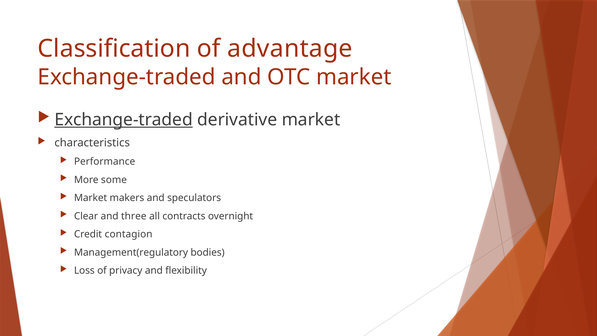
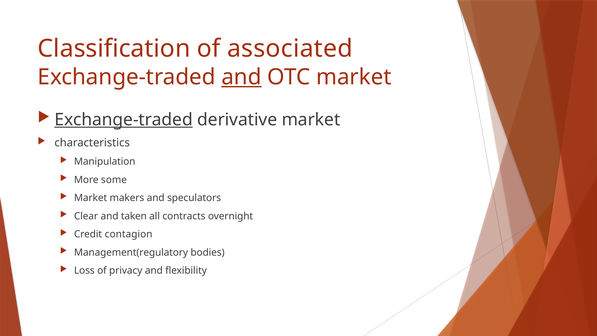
advantage: advantage -> associated (290, 49)
and underline: none -> present (241, 77)
Performance: Performance -> Manipulation (105, 161)
three: three -> taken (134, 216)
